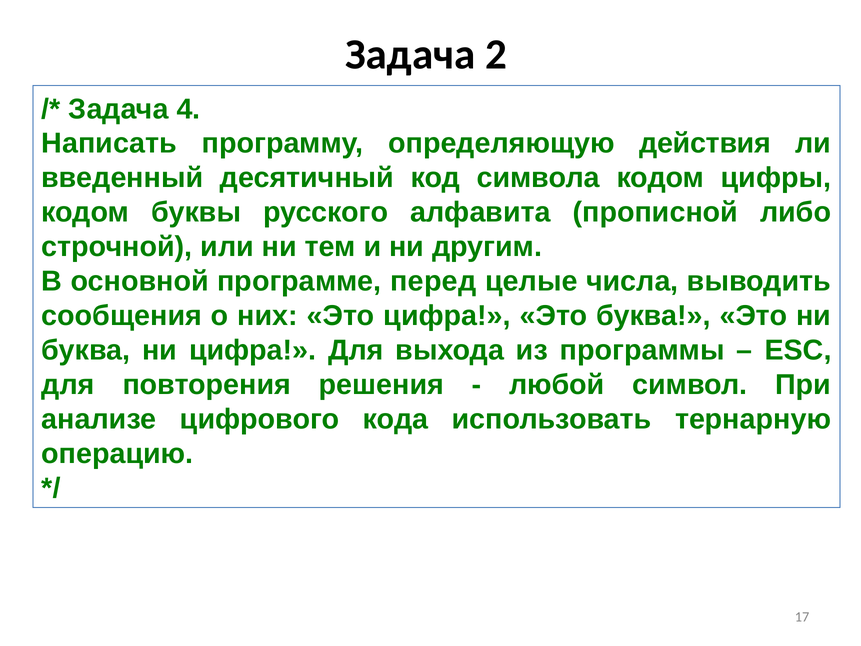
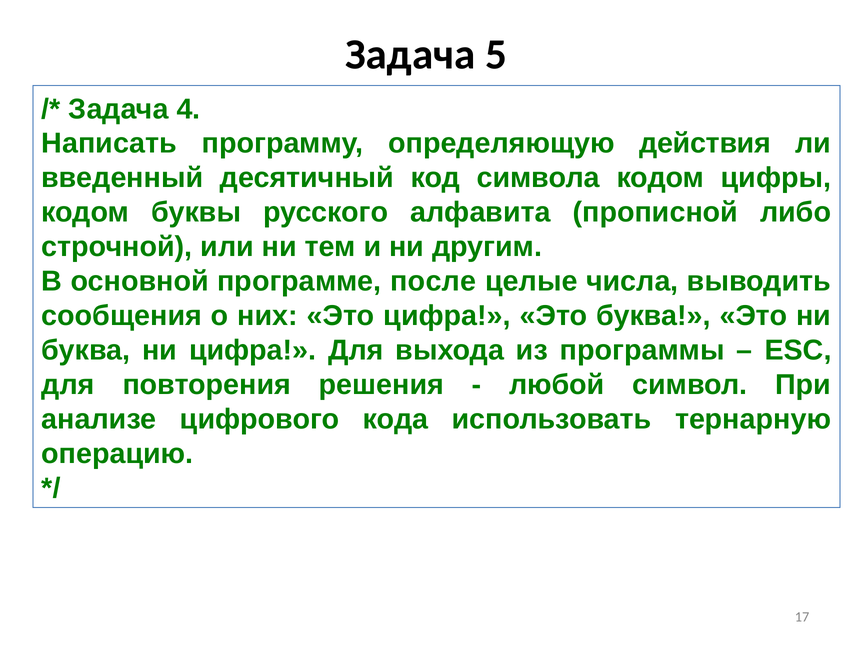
2: 2 -> 5 (496, 55)
перед: перед -> после (433, 281)
